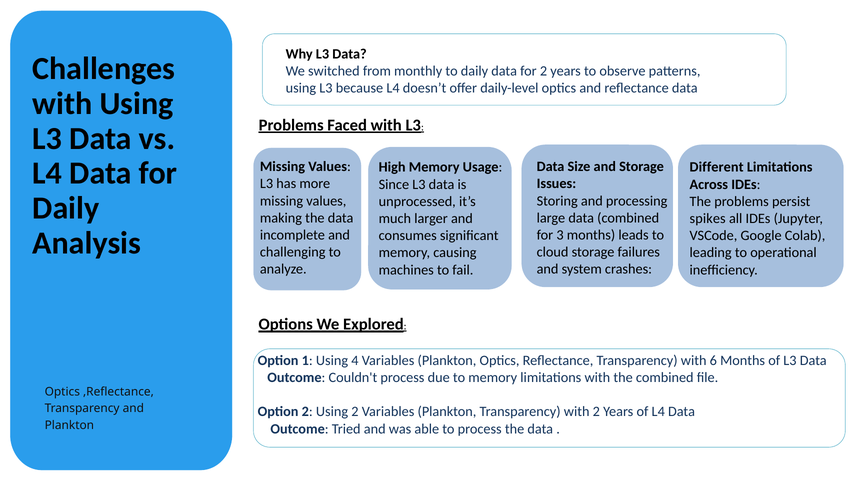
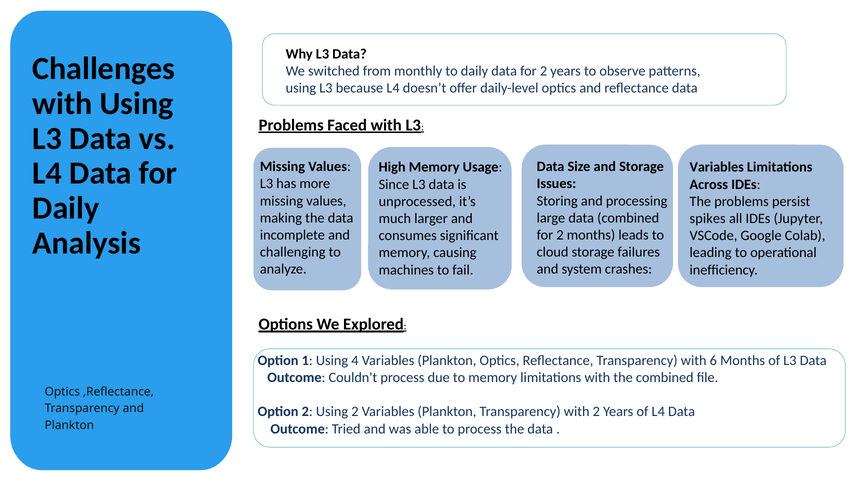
Different: Different -> Variables (717, 167)
3: 3 -> 2 (560, 235)
